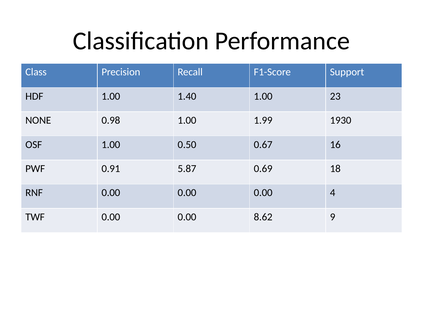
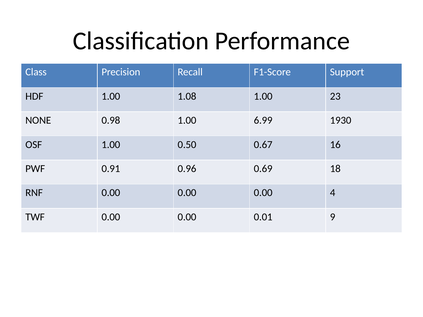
1.40: 1.40 -> 1.08 (187, 96)
1.99: 1.99 -> 6.99 (263, 120)
5.87: 5.87 -> 0.96 (187, 169)
8.62: 8.62 -> 0.01 (263, 217)
